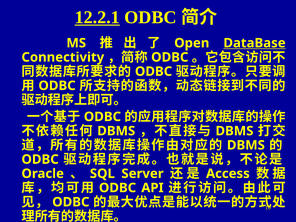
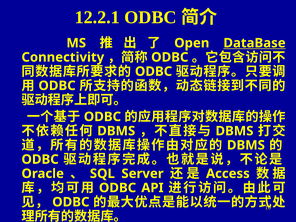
12.2.1 underline: present -> none (97, 17)
